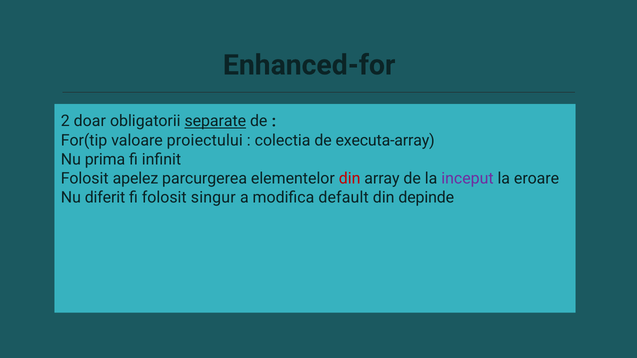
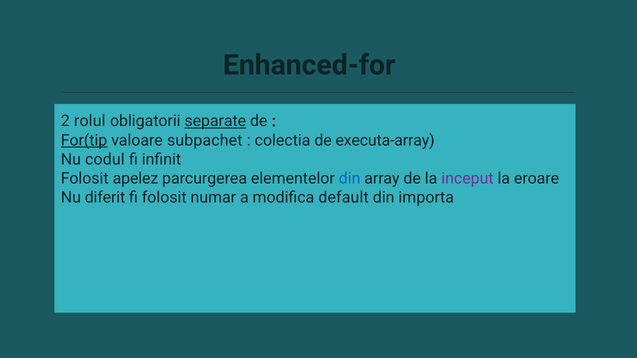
doar: doar -> rolul (90, 121)
For(tip underline: none -> present (84, 140)
proiectului: proiectului -> subpachet (205, 140)
prima: prima -> codul (105, 159)
din colour: red -> blue (350, 179)
singur: singur -> numar (213, 198)
depinde: depinde -> importa (426, 198)
